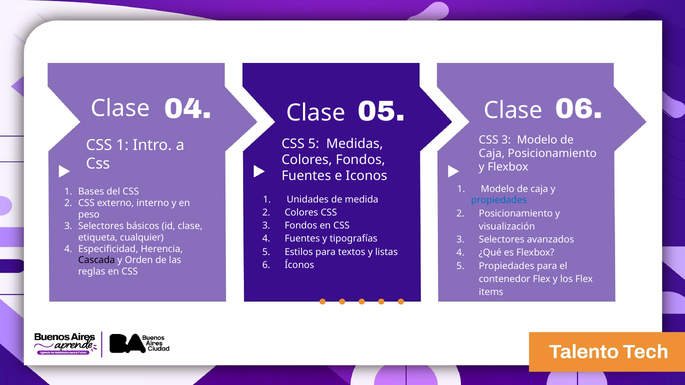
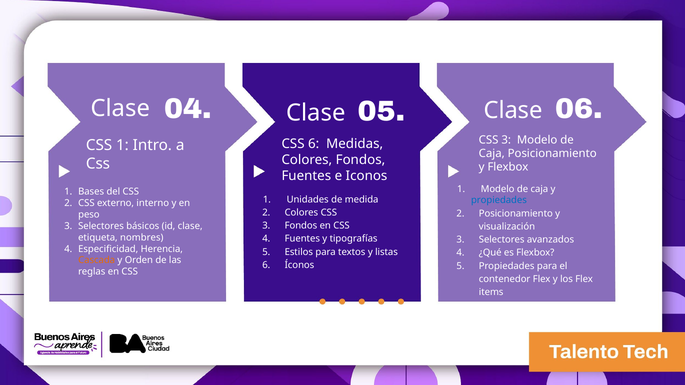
CSS 5: 5 -> 6 (314, 144)
cualquier: cualquier -> nombres (142, 238)
Cascada colour: black -> orange (97, 261)
